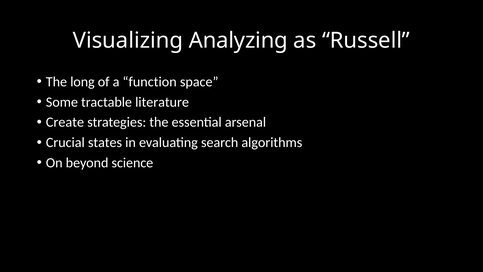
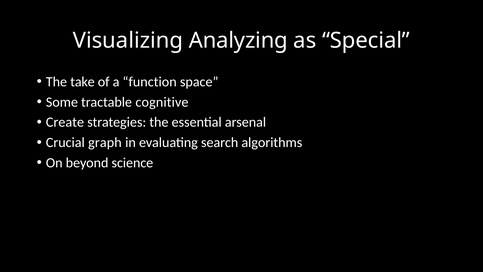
Russell: Russell -> Special (366, 41)
long: long -> take (82, 82)
literature: literature -> cognitive (162, 102)
states: states -> graph (105, 142)
